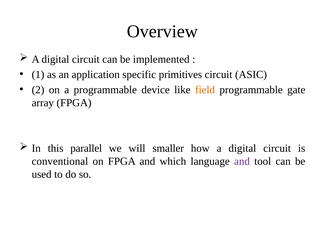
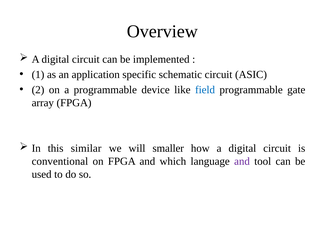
primitives: primitives -> schematic (180, 74)
field colour: orange -> blue (205, 90)
parallel: parallel -> similar (86, 148)
